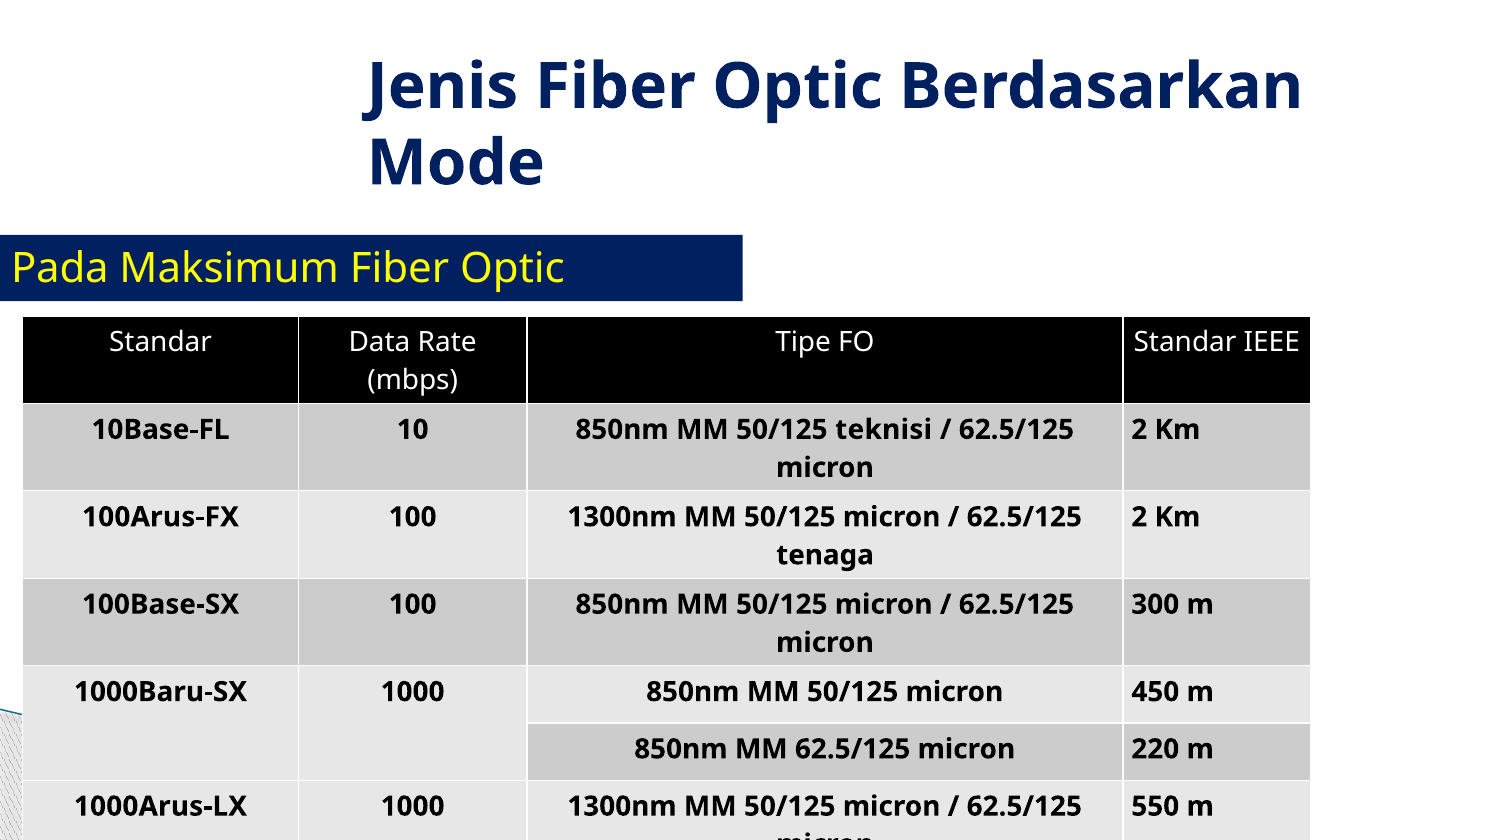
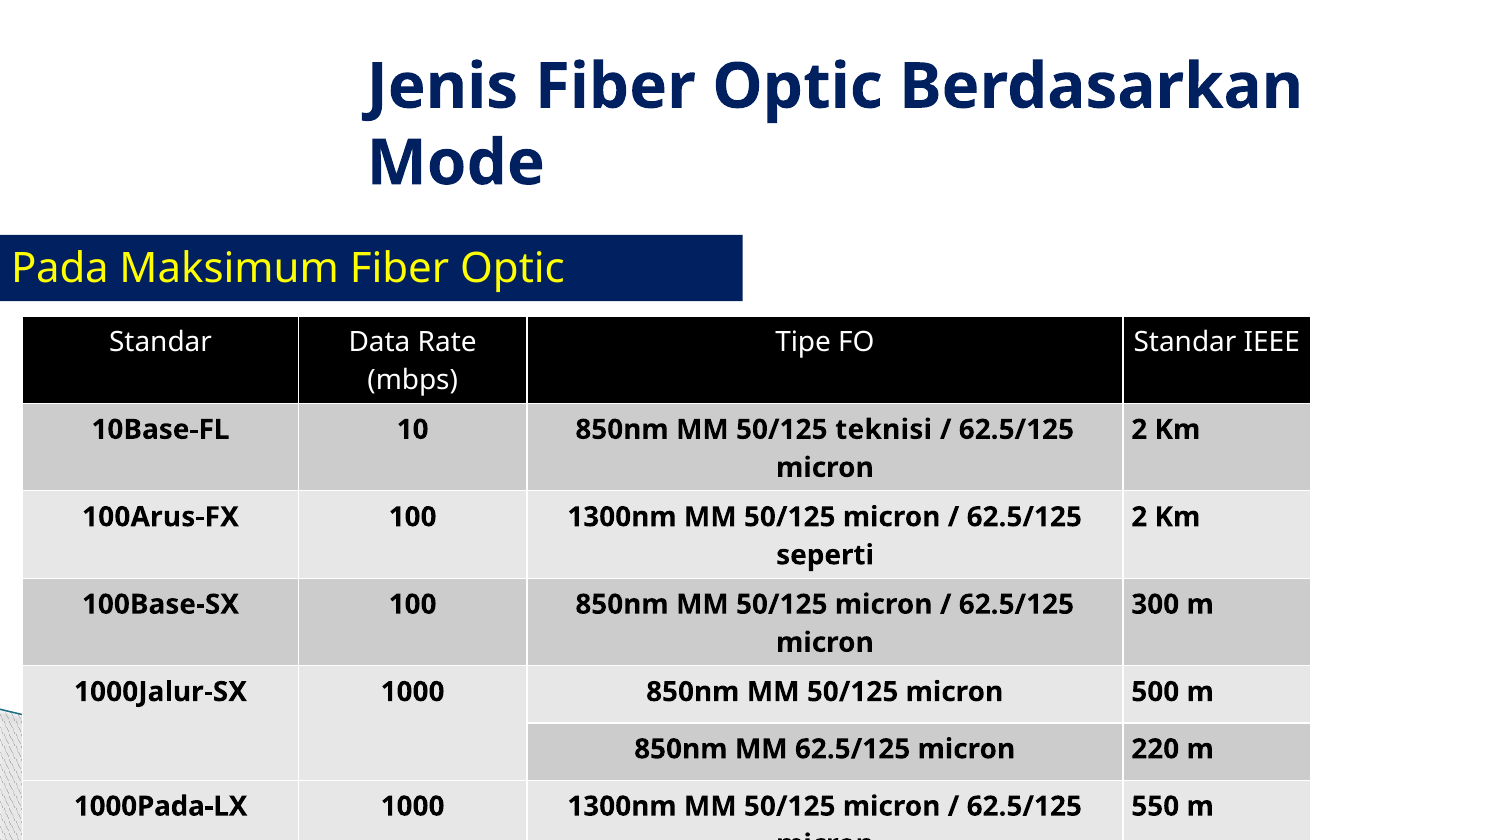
tenaga: tenaga -> seperti (825, 555)
1000Baru-SX: 1000Baru-SX -> 1000Jalur-SX (160, 692)
450: 450 -> 500 (1155, 692)
1000Arus-LX: 1000Arus-LX -> 1000Pada-LX (161, 806)
